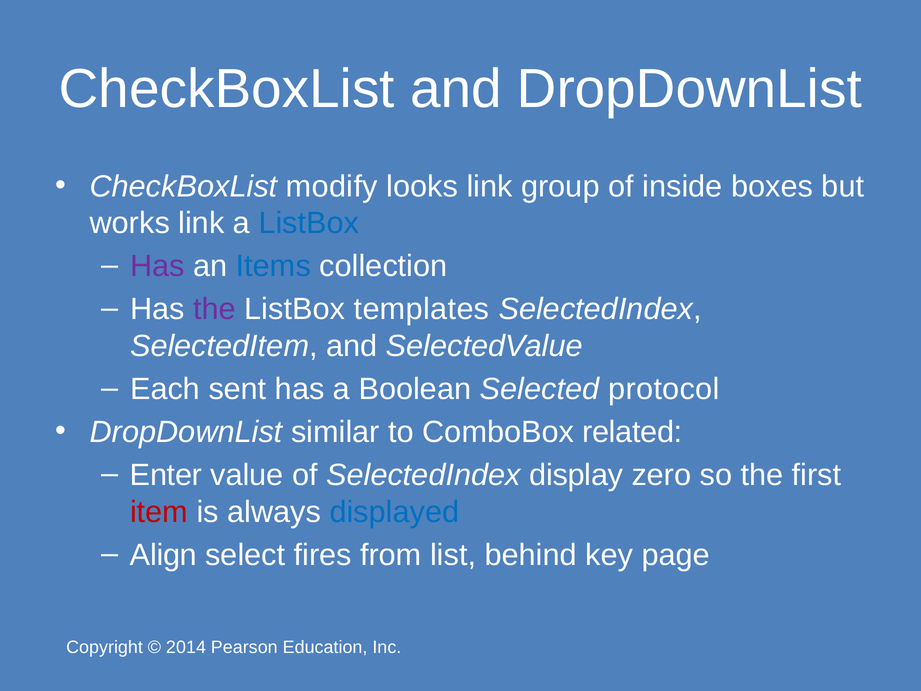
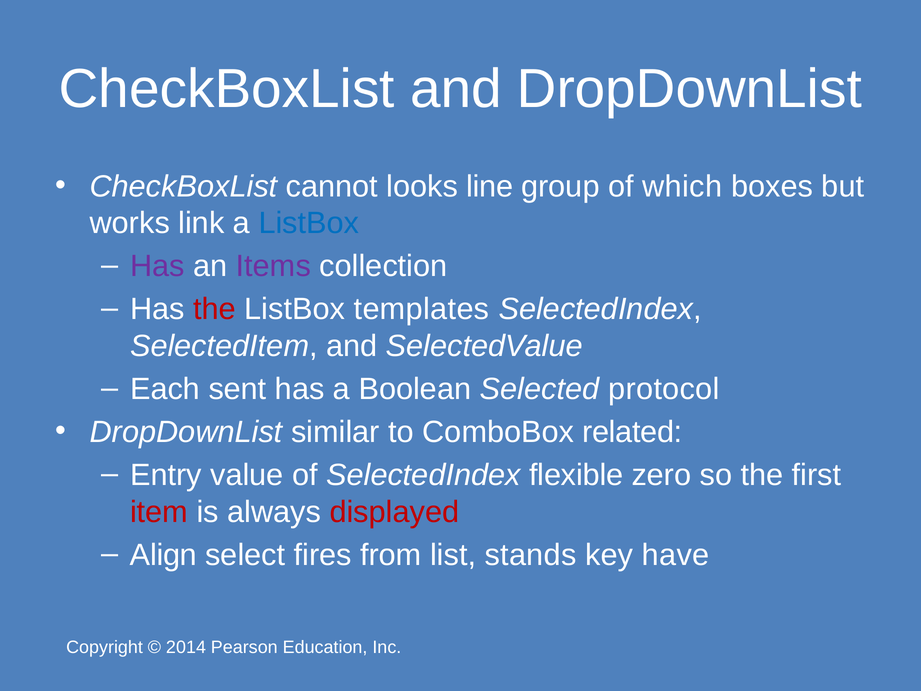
modify: modify -> cannot (332, 186)
looks link: link -> line (490, 186)
inside: inside -> which (682, 186)
Items colour: blue -> purple (273, 266)
the colour: purple -> red (215, 309)
Enter: Enter -> Entry (166, 475)
display: display -> flexible (576, 475)
displayed colour: blue -> red (394, 512)
behind: behind -> stands (531, 555)
page: page -> have (676, 555)
